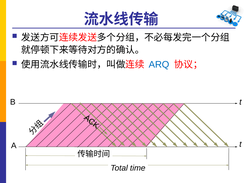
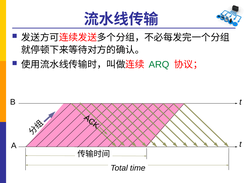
ARQ colour: blue -> green (159, 65)
